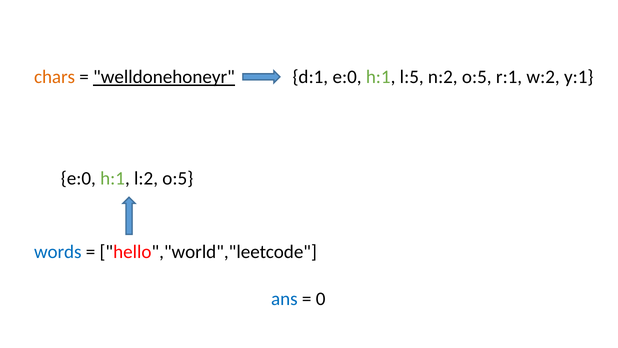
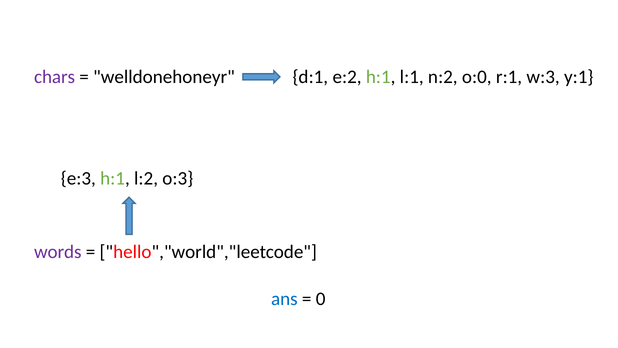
chars colour: orange -> purple (55, 77)
welldonehoneyr underline: present -> none (164, 77)
d:1 e:0: e:0 -> e:2 (347, 77)
l:5: l:5 -> l:1 (412, 77)
n:2 o:5: o:5 -> o:0 (477, 77)
w:2: w:2 -> w:3 (543, 77)
e:0: e:0 -> e:3 (78, 178)
l:2 o:5: o:5 -> o:3 (178, 178)
words colour: blue -> purple (58, 252)
